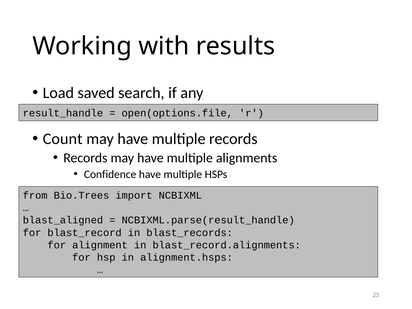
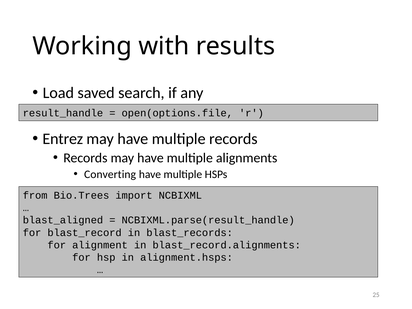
Count: Count -> Entrez (63, 139)
Confidence: Confidence -> Converting (110, 174)
